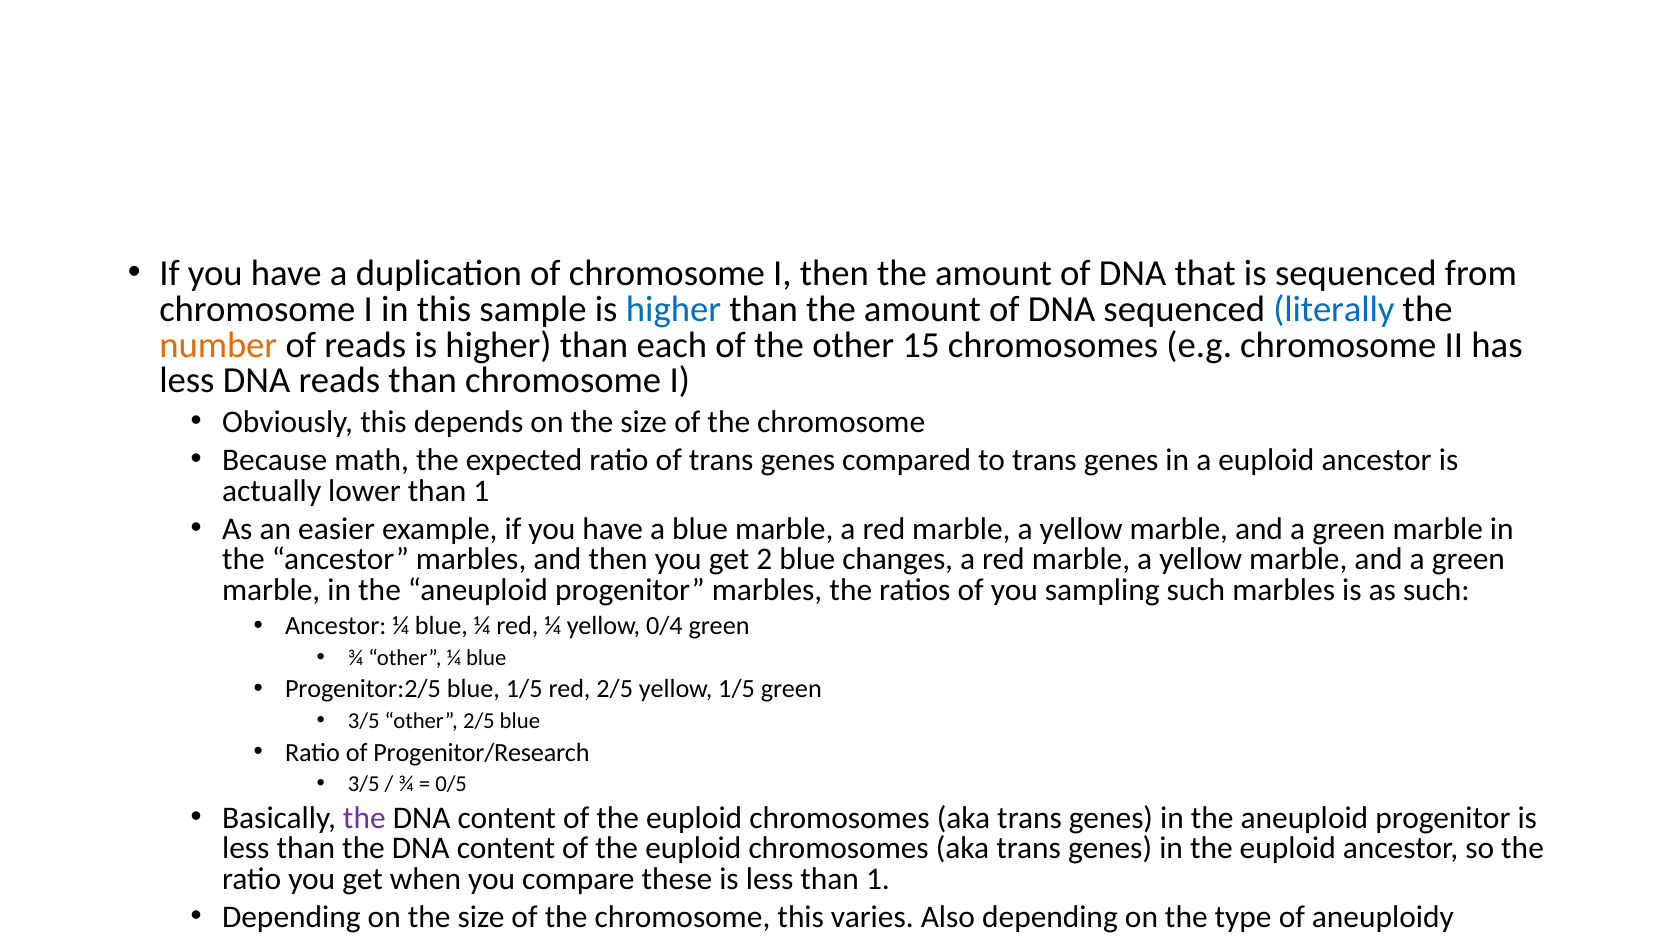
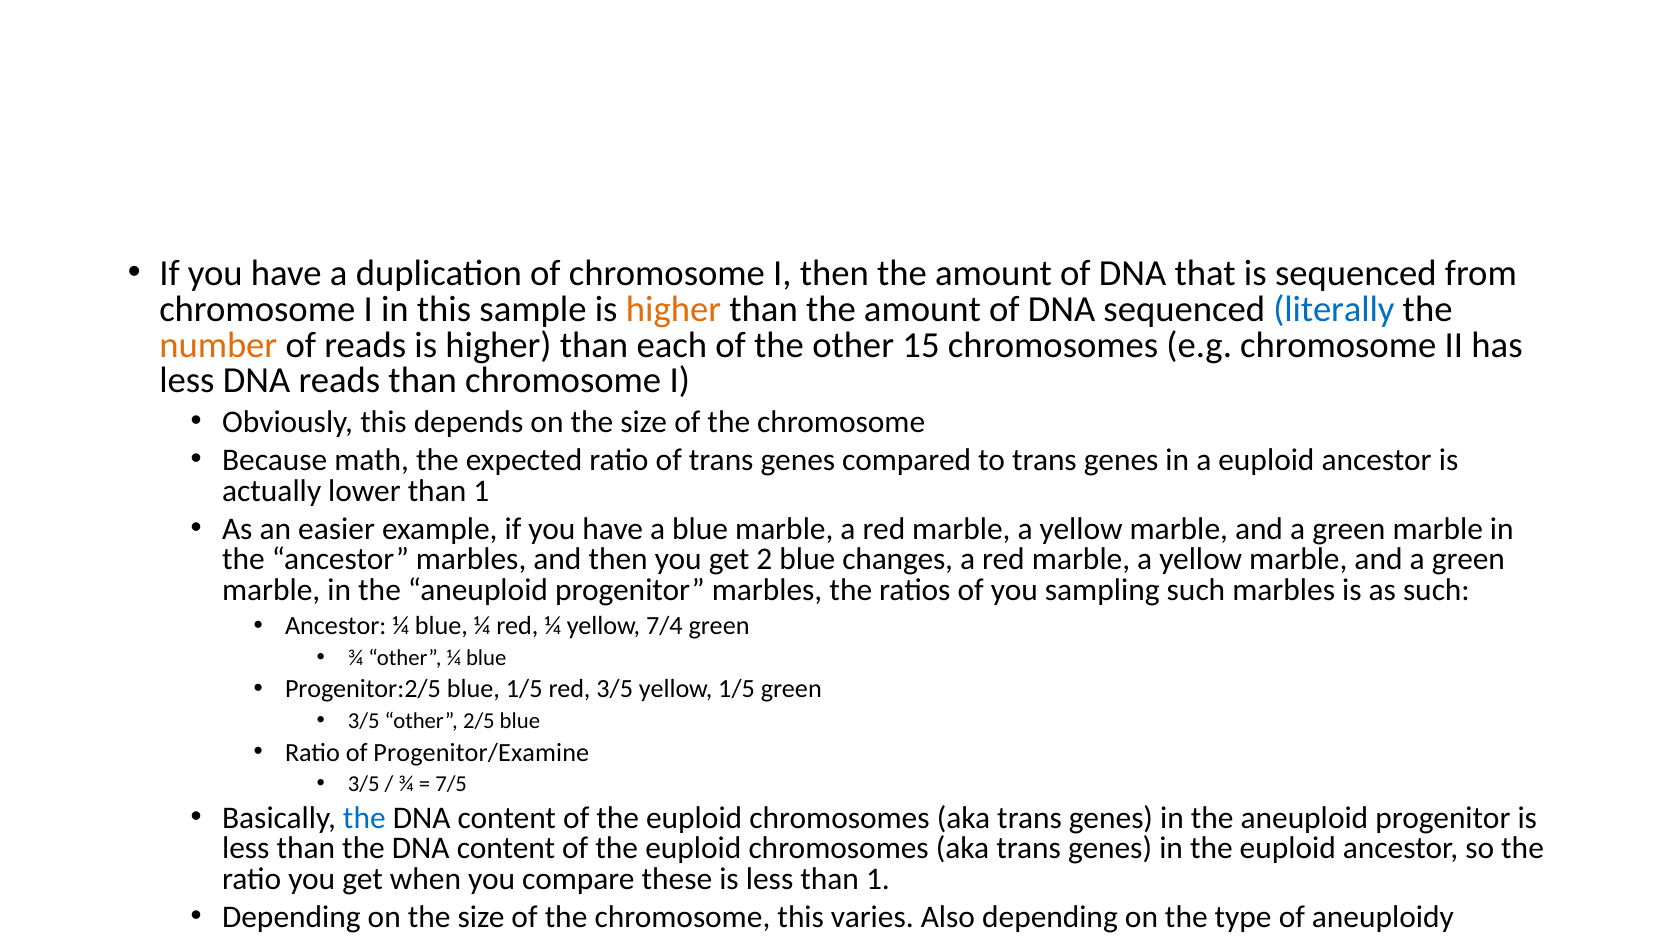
higher colour: blue -> orange (673, 309)
0/4: 0/4 -> 7/4 (664, 626)
red 2/5: 2/5 -> 3/5 (615, 689)
Progenitor/Research: Progenitor/Research -> Progenitor/Examine (481, 753)
0/5: 0/5 -> 7/5 (451, 784)
the colour: purple -> blue (364, 818)
